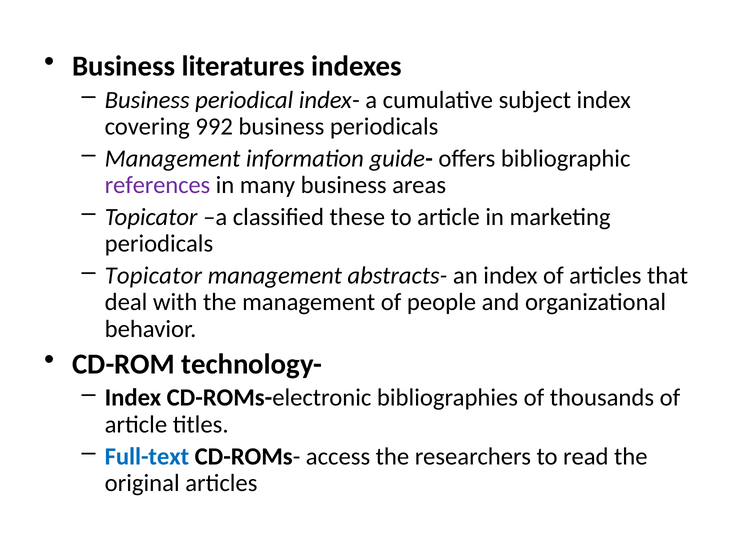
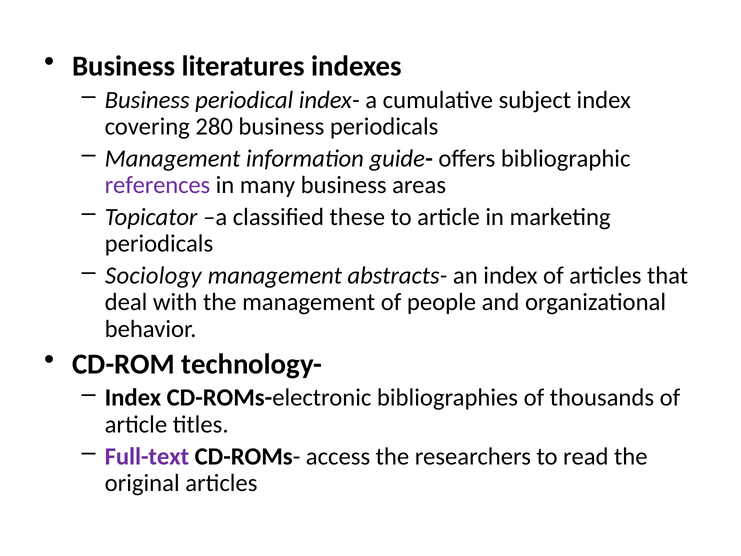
992: 992 -> 280 (214, 126)
Topicator: Topicator -> Sociology (153, 275)
Full-text colour: blue -> purple (147, 456)
